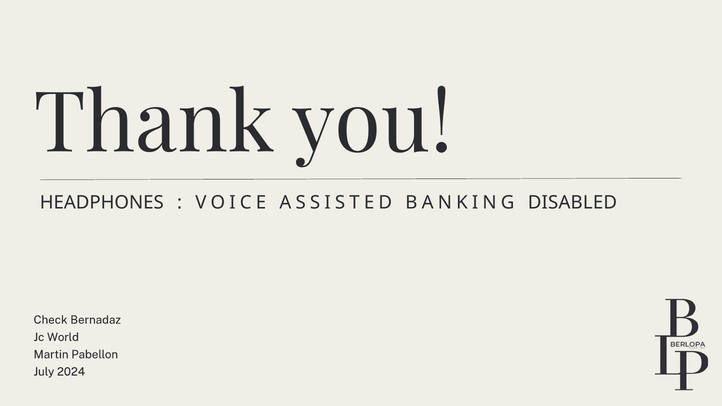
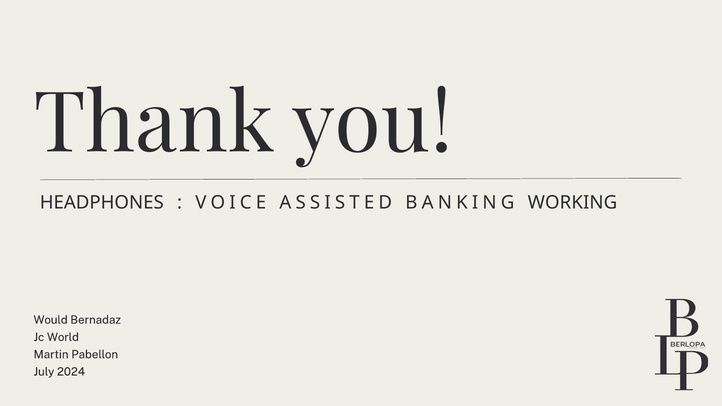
DISABLED: DISABLED -> WORKING (572, 203)
Check: Check -> Would (51, 320)
